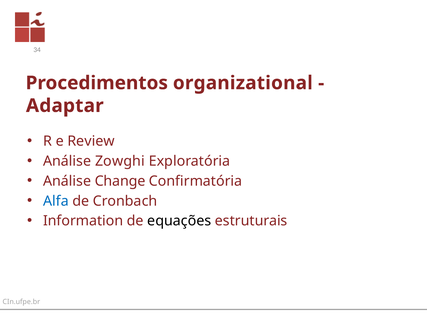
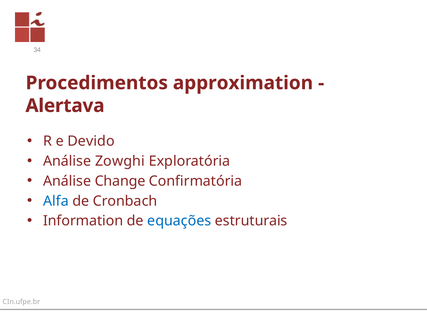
organizational: organizational -> approximation (243, 83)
Adaptar: Adaptar -> Alertava (65, 106)
Review: Review -> Devido (91, 141)
equações colour: black -> blue (179, 221)
